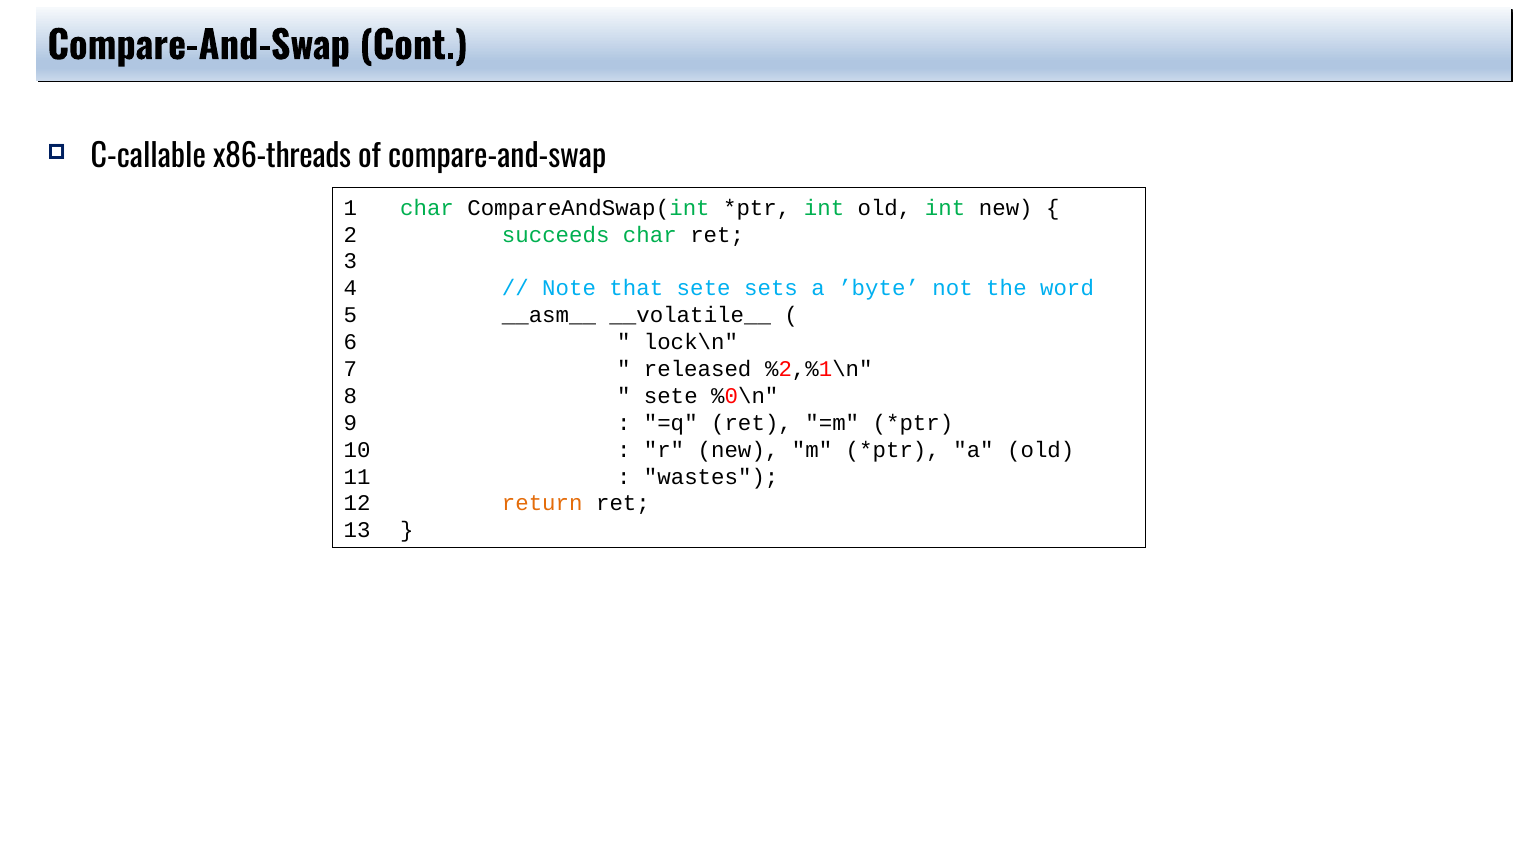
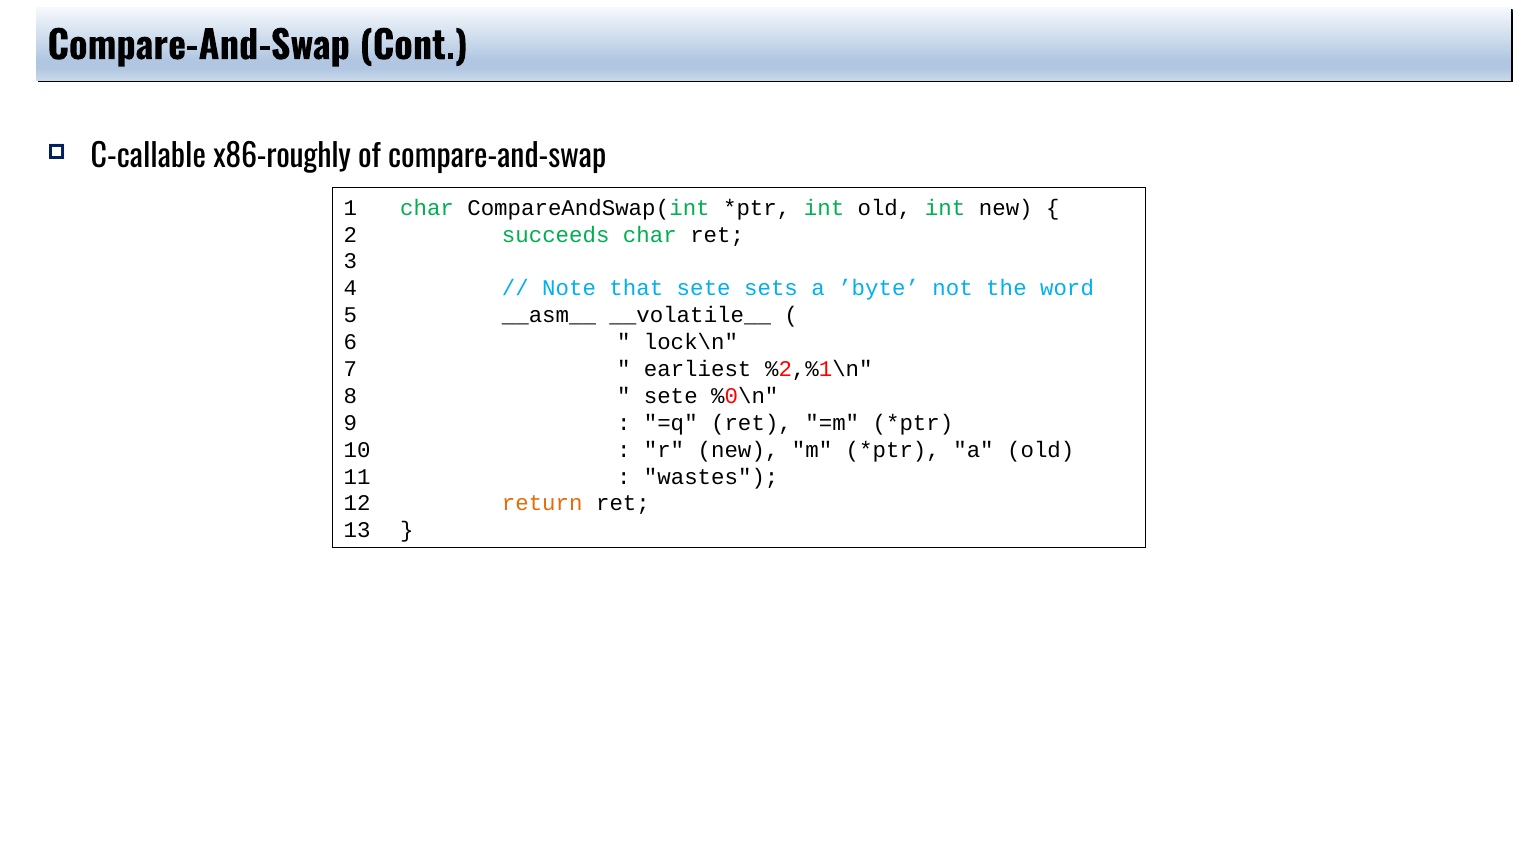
x86-threads: x86-threads -> x86-roughly (282, 157)
released: released -> earliest (698, 369)
